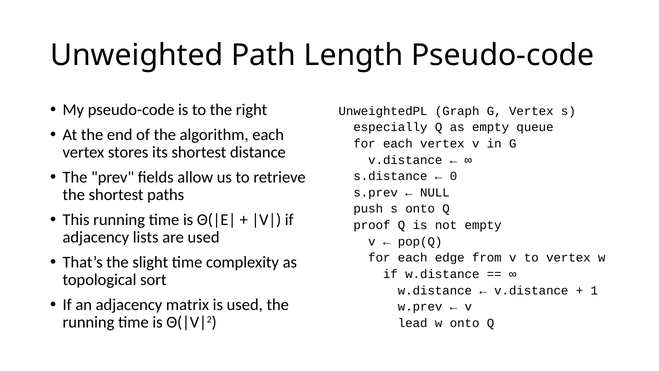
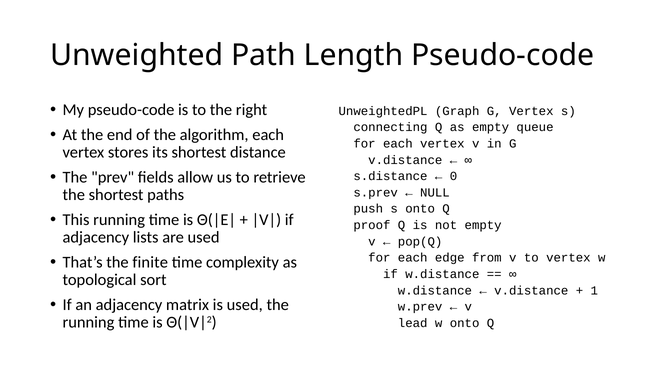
especially: especially -> connecting (390, 127)
slight: slight -> finite (150, 262)
